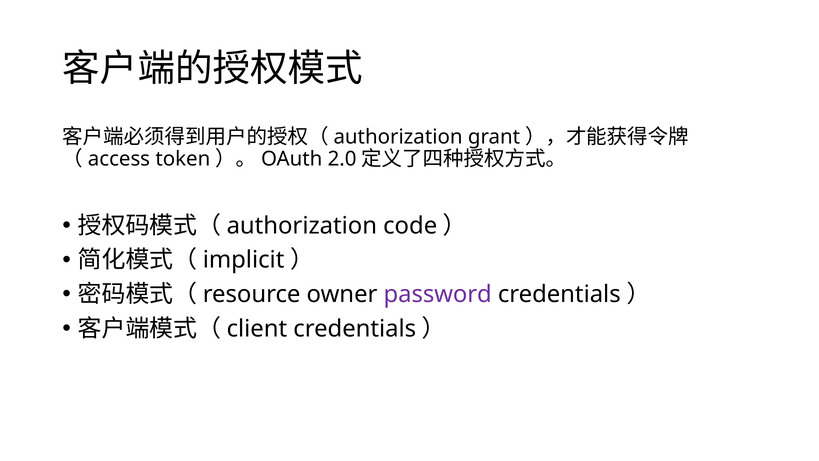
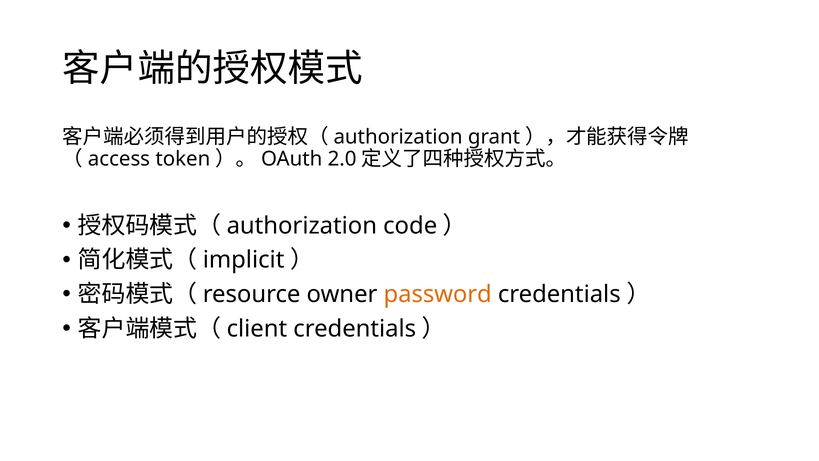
password colour: purple -> orange (438, 294)
